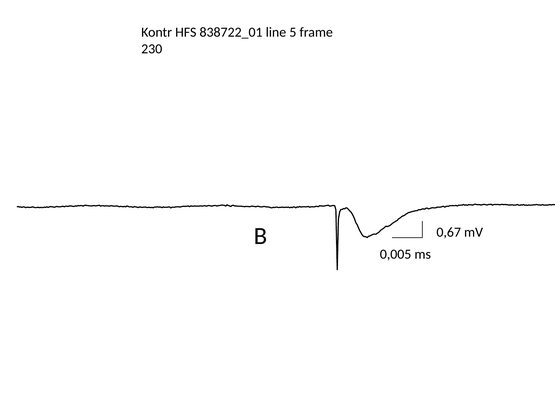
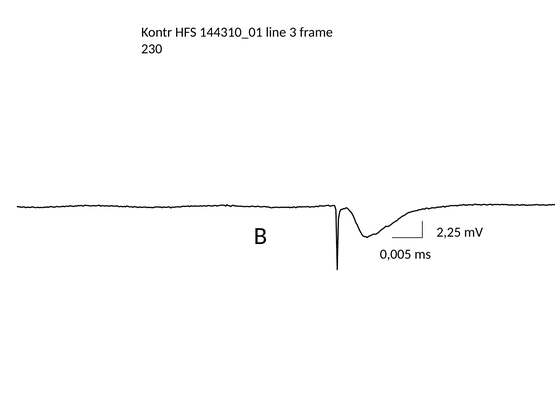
838722_01: 838722_01 -> 144310_01 (231, 32)
5: 5 -> 3 (293, 32)
0,67: 0,67 -> 2,25 (449, 232)
